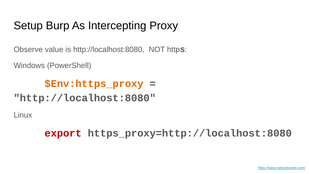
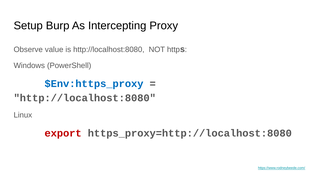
$Env:https_proxy colour: orange -> blue (94, 84)
